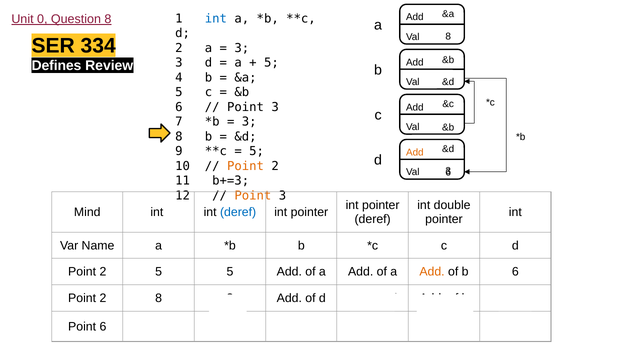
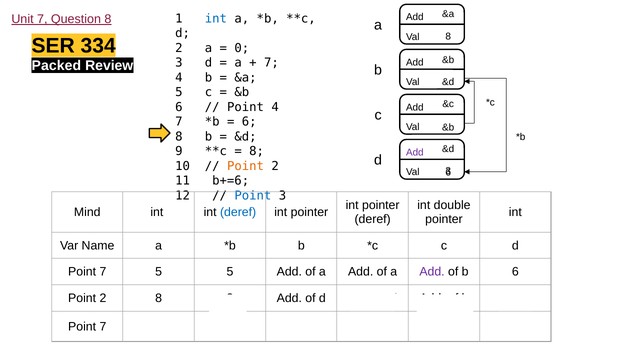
Unit 0: 0 -> 7 (42, 19)
3: 3 -> 0 (242, 48)
5: 5 -> 7 (271, 63)
Defines: Defines -> Packed (56, 66)
3: 3 -> 4 (275, 107)
3: 3 -> 6 (249, 122)
5: 5 -> 8 (257, 151)
Add colour: orange -> purple (415, 152)
b+=3: b+=3 -> b+=6 (231, 181)
Point colour: orange -> blue (253, 195)
2: 2 -> 7 (103, 272)
Add colour: orange -> purple (432, 272)
6: 6 -> 7 (103, 327)
